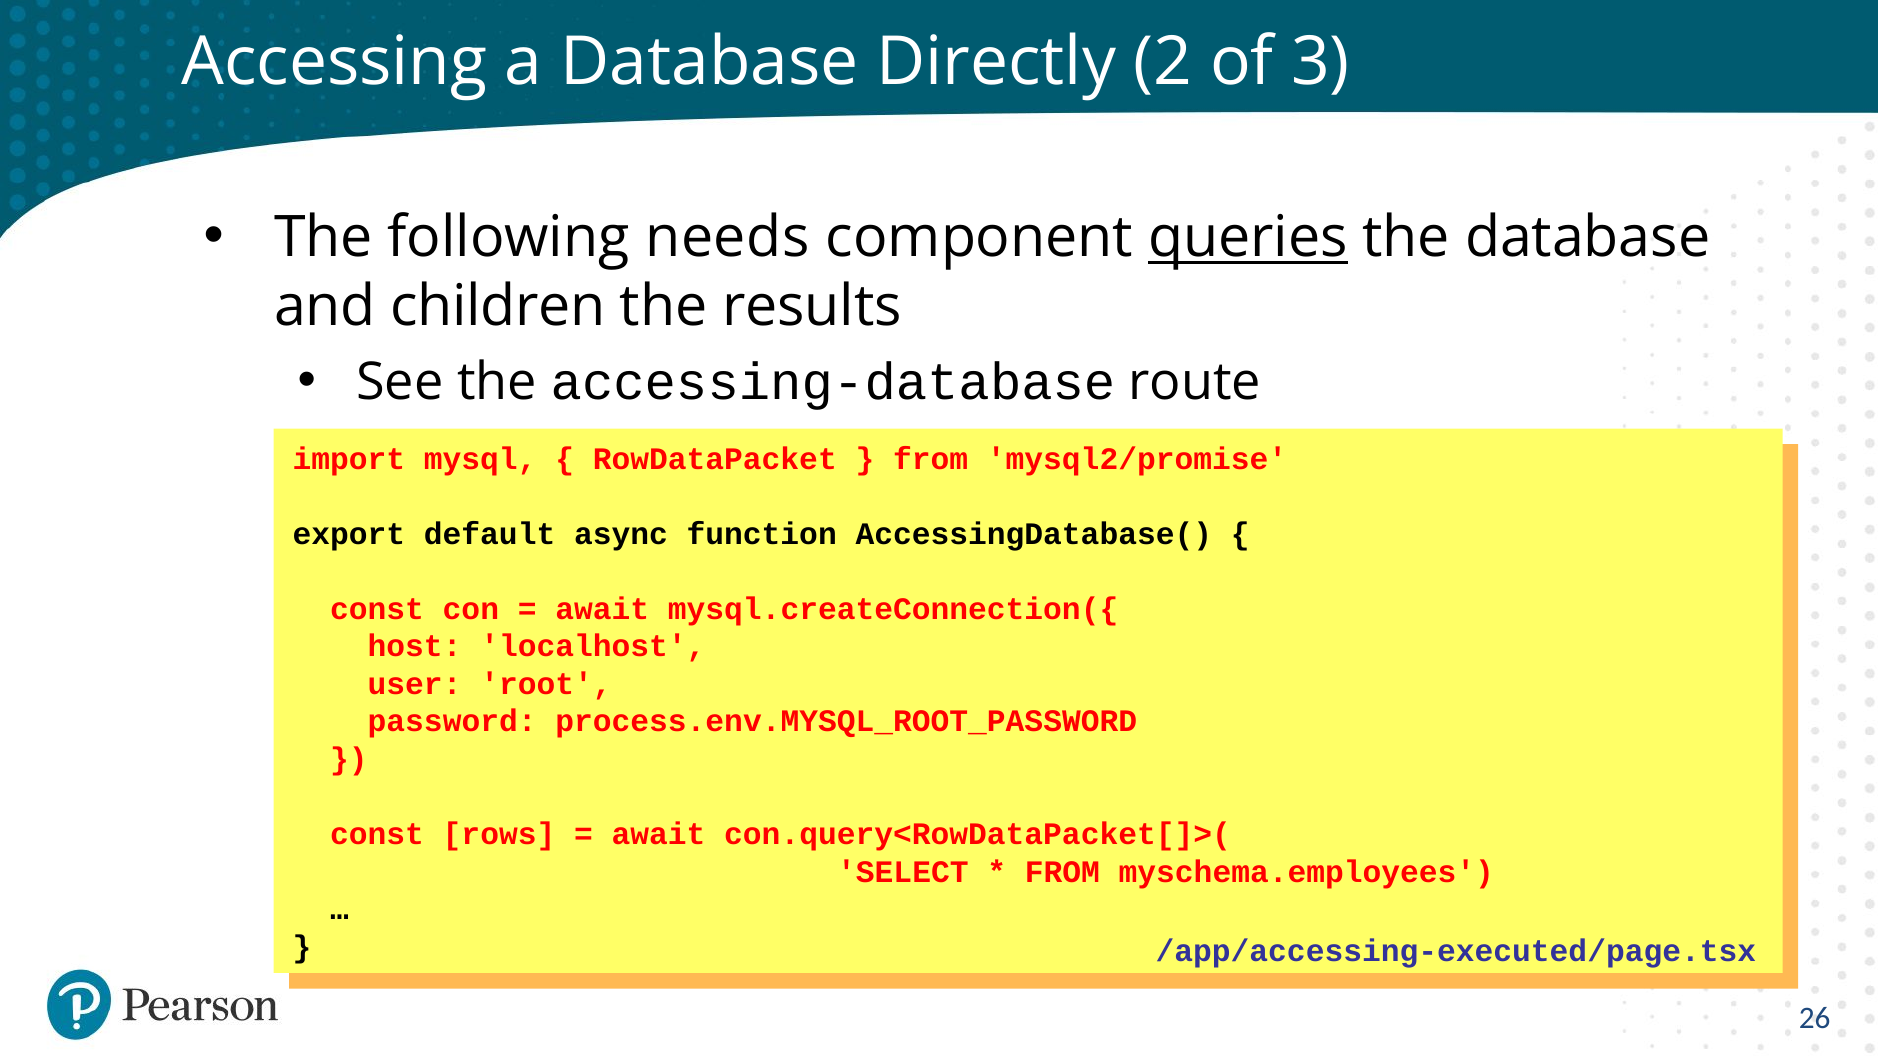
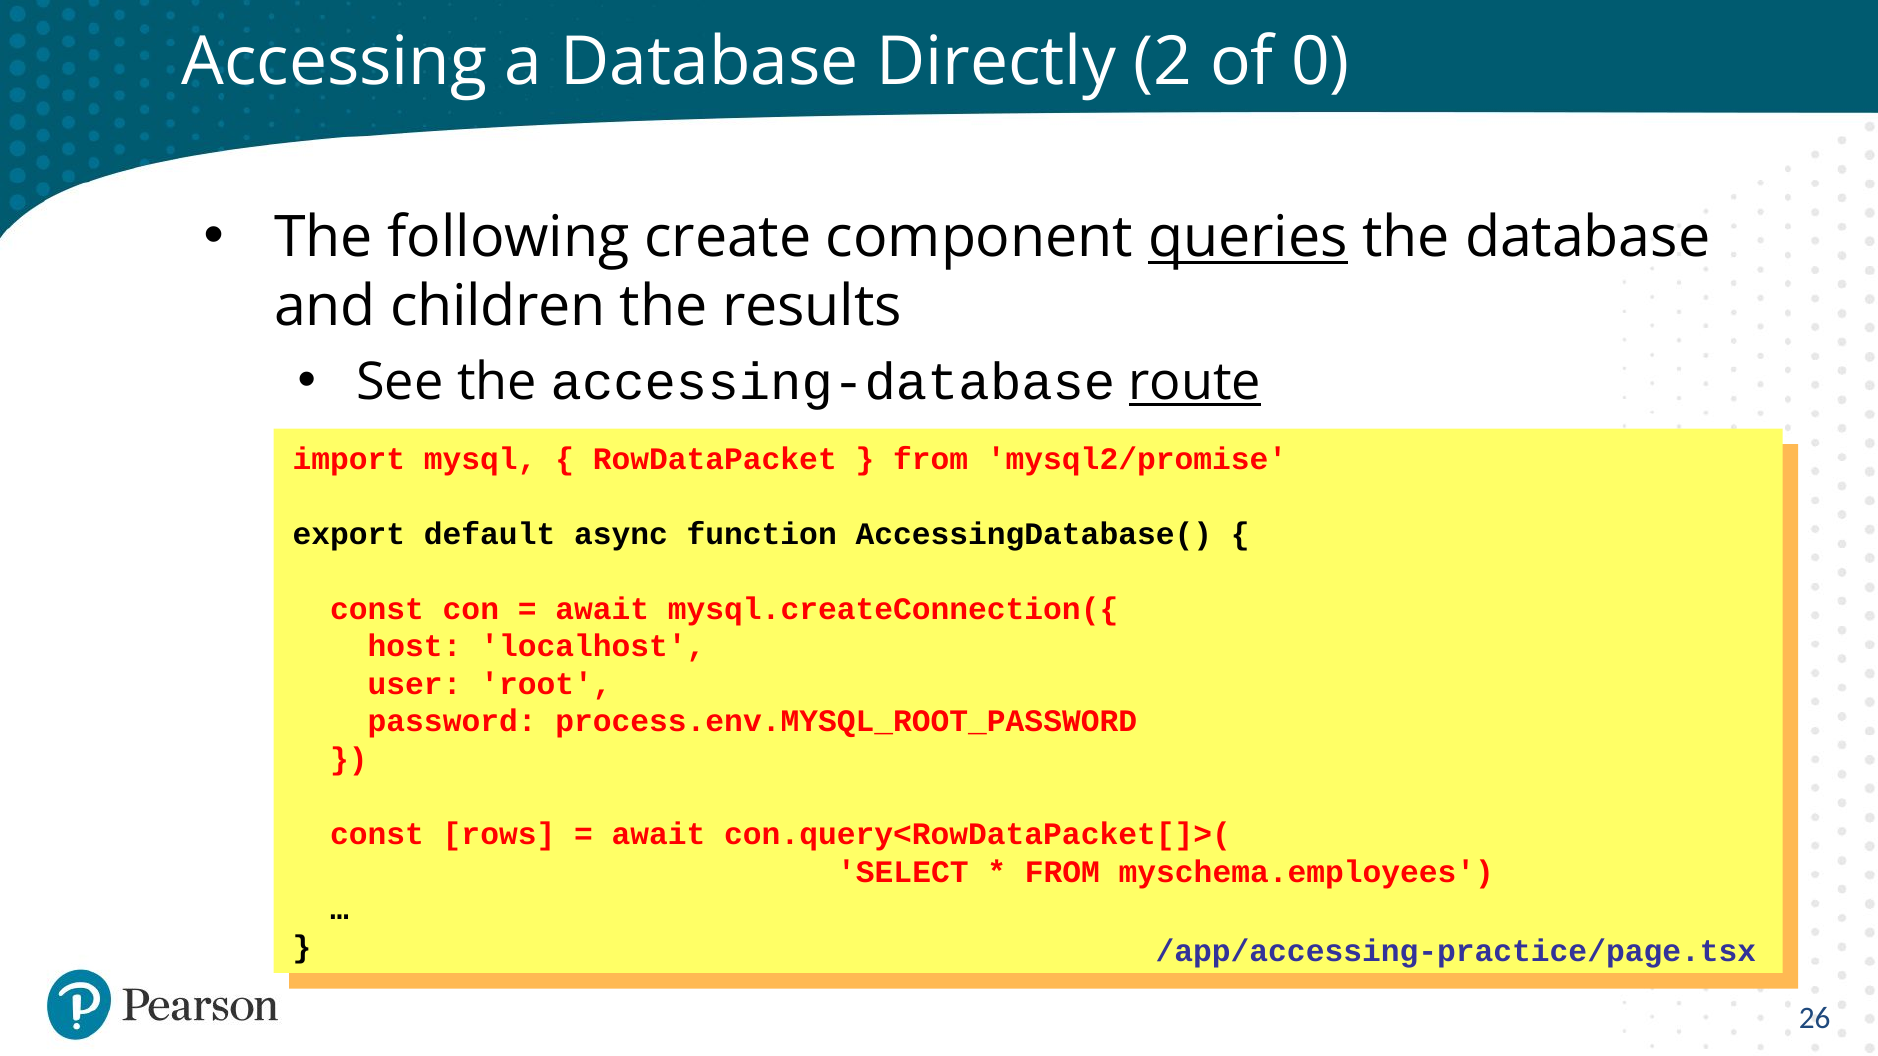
3: 3 -> 0 (1320, 62)
needs: needs -> create (728, 238)
route underline: none -> present (1195, 382)
/app/accessing-executed/page.tsx: /app/accessing-executed/page.tsx -> /app/accessing-practice/page.tsx (1456, 951)
